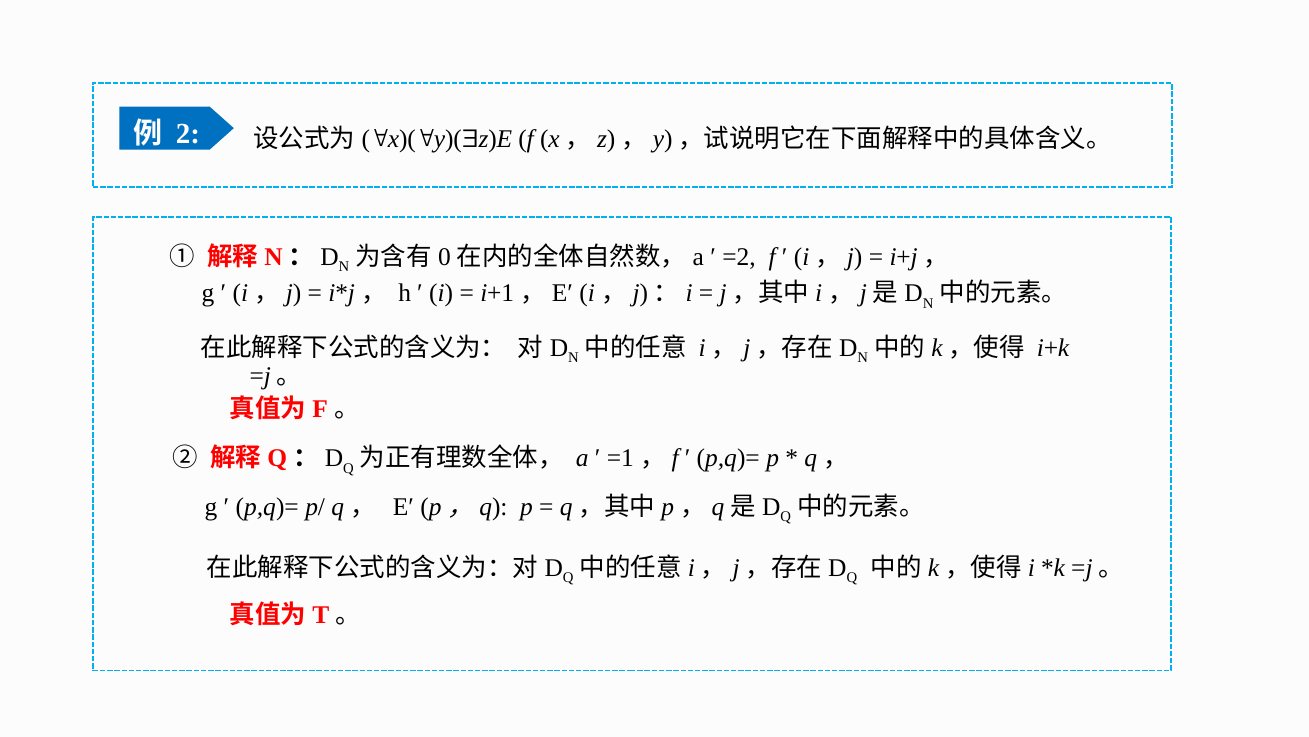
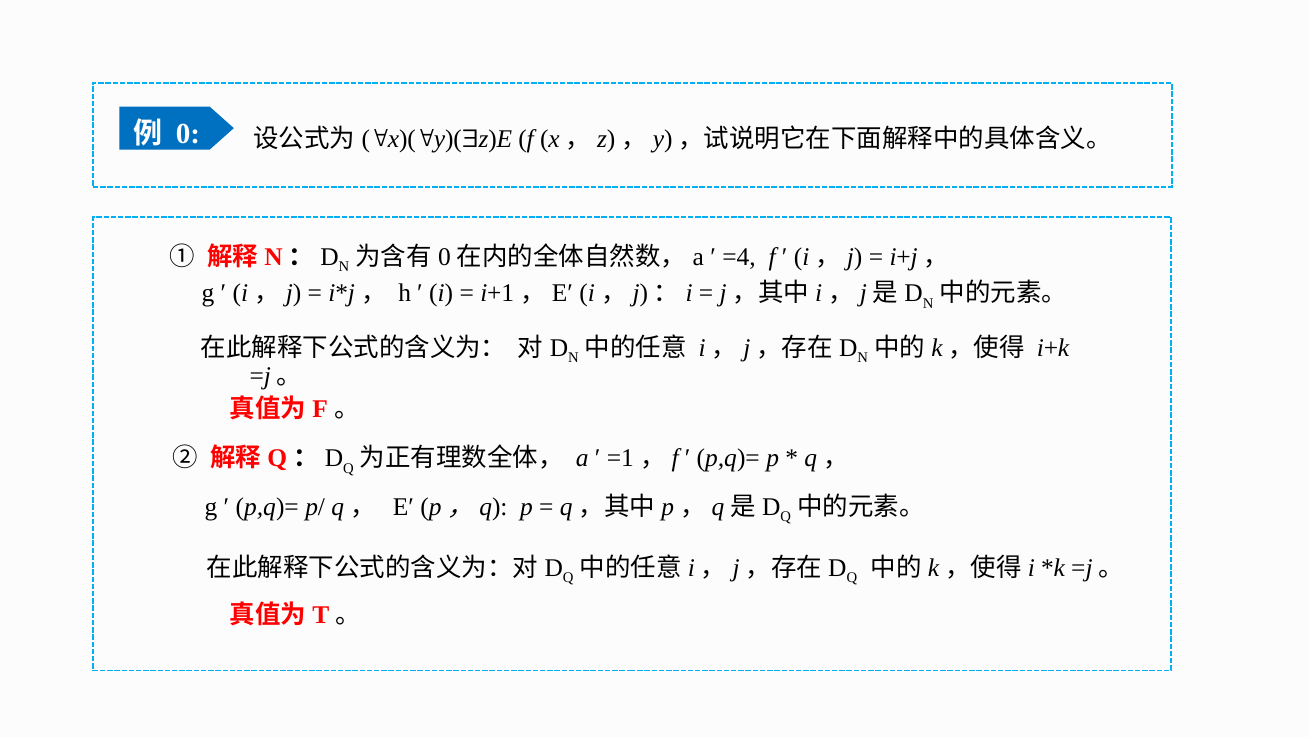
2: 2 -> 0 (188, 134)
=2: =2 -> =4 (739, 257)
